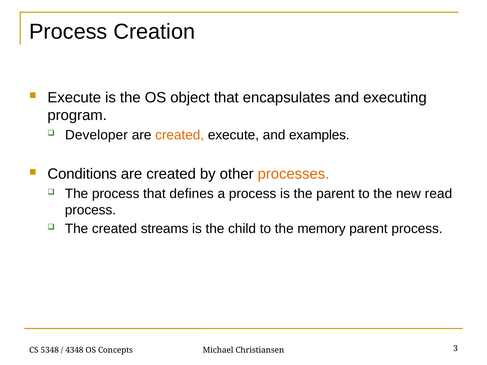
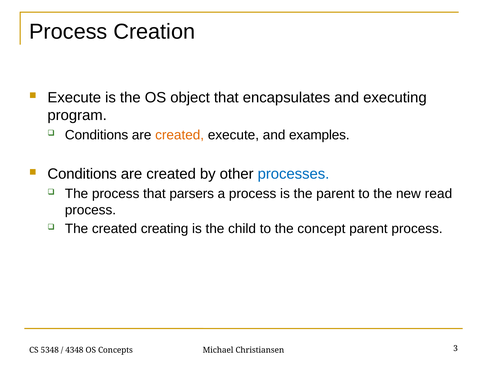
Developer: Developer -> Conditions (97, 135)
processes colour: orange -> blue (293, 174)
defines: defines -> parsers (192, 194)
streams: streams -> creating (165, 229)
memory: memory -> concept (321, 229)
